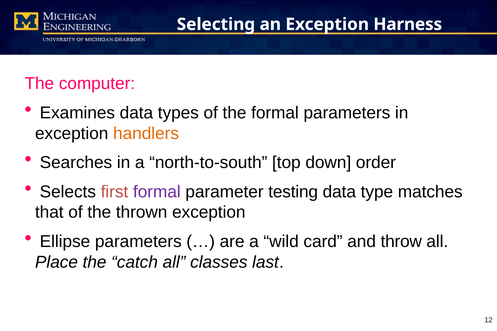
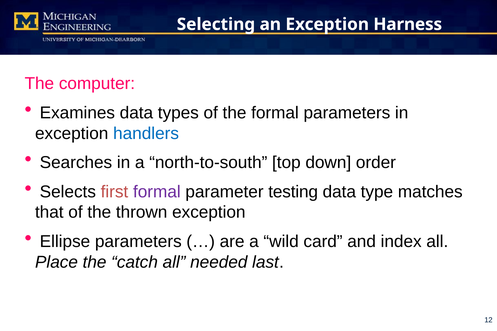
handlers colour: orange -> blue (146, 133)
throw: throw -> index (401, 242)
classes: classes -> needed (219, 262)
